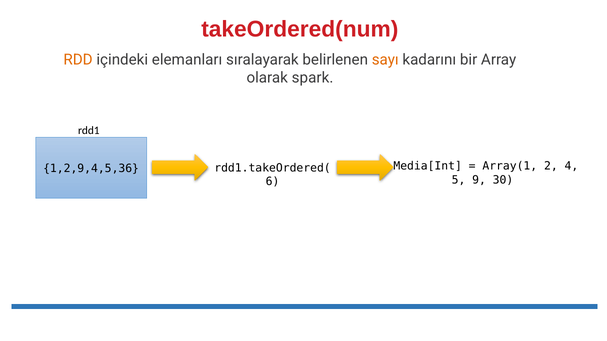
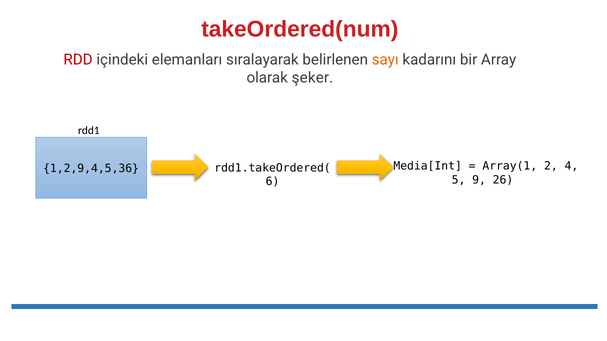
RDD colour: orange -> red (78, 60)
spark: spark -> şeker (312, 78)
30: 30 -> 26 (503, 180)
